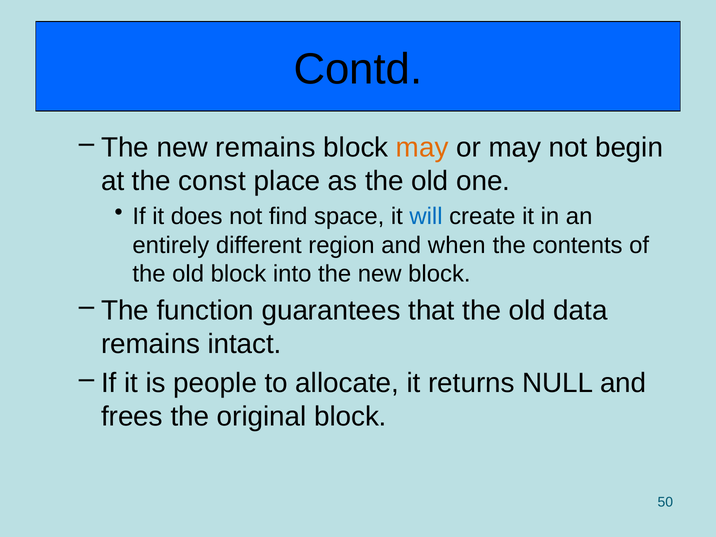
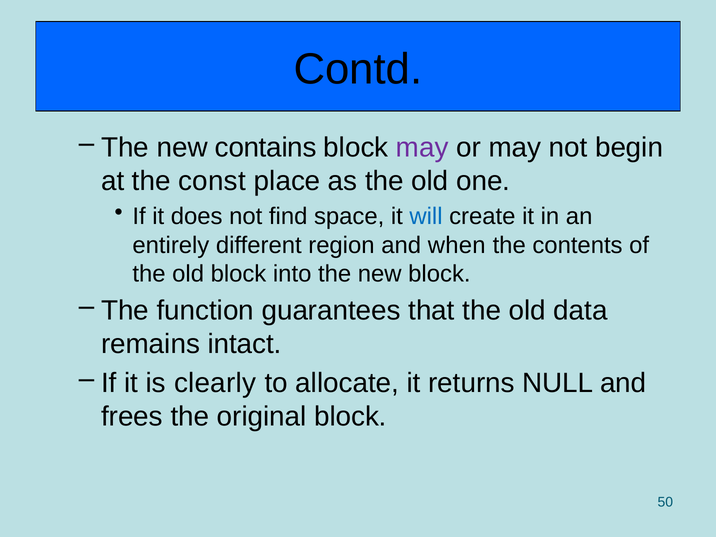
new remains: remains -> contains (266, 148)
may colour: orange -> purple (422, 148)
people: people -> clearly (215, 383)
